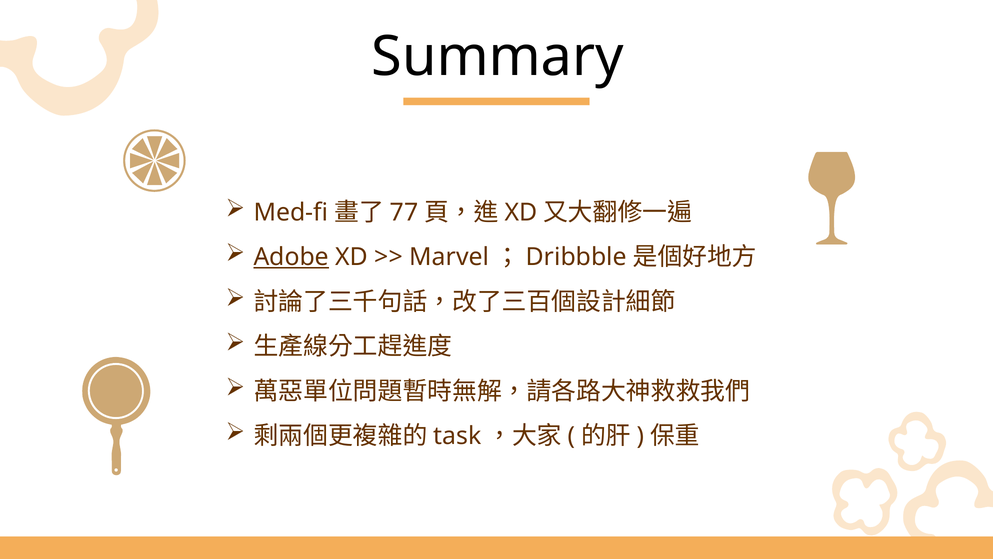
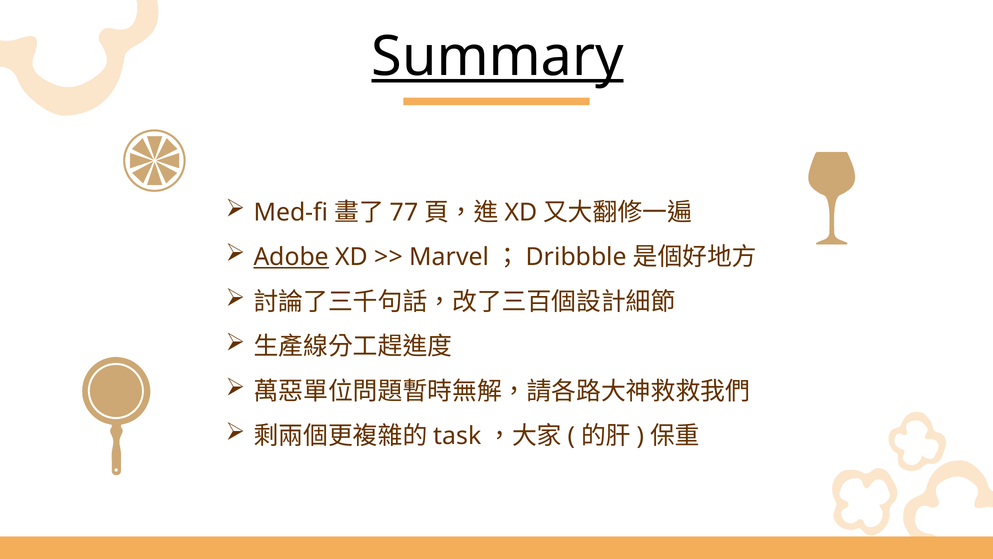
Summary underline: none -> present (498, 57)
